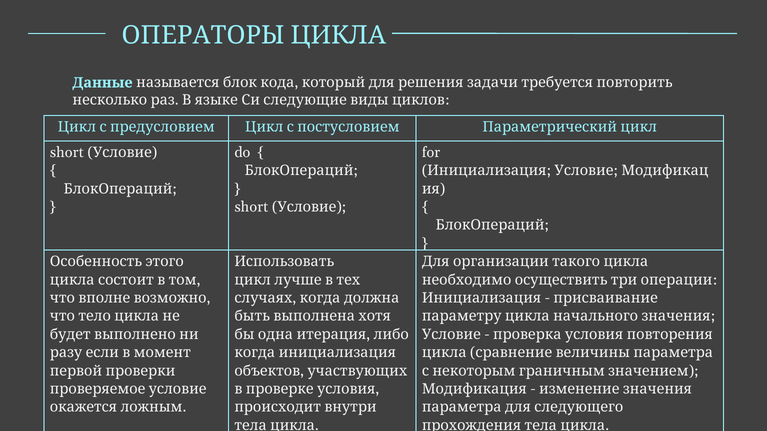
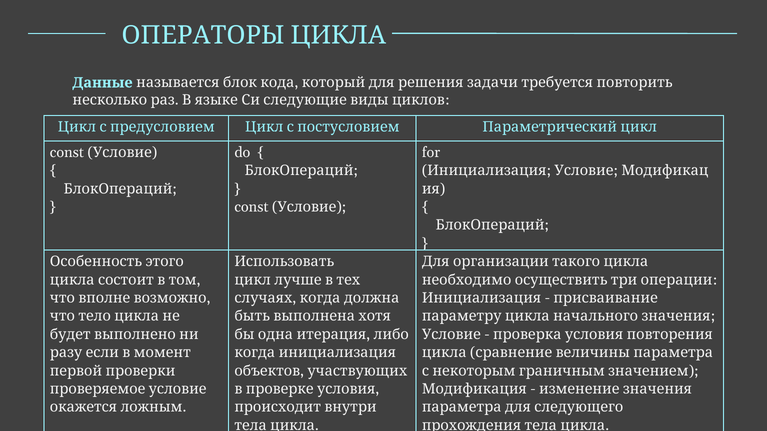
short: short -> const (67, 153)
short: short -> const (251, 207)
